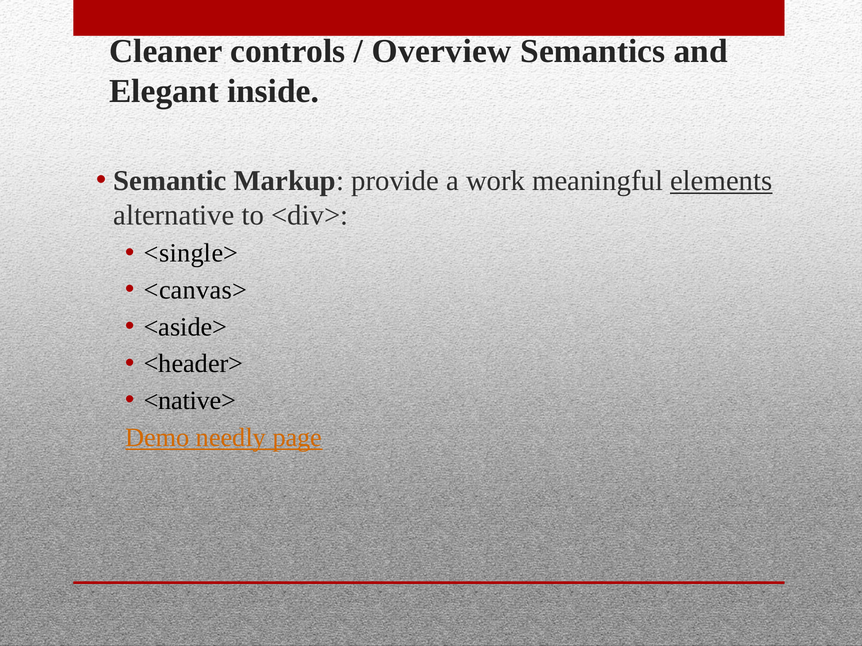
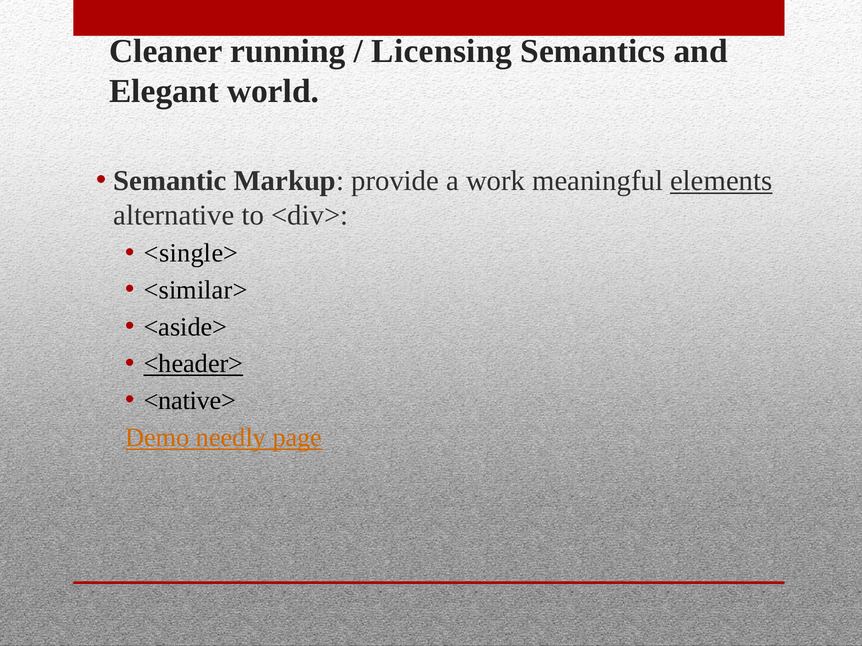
controls: controls -> running (288, 51)
Overview: Overview -> Licensing (442, 51)
inside: inside -> world (273, 91)
<canvas>: <canvas> -> <similar> (196, 290)
<header> underline: none -> present (193, 364)
